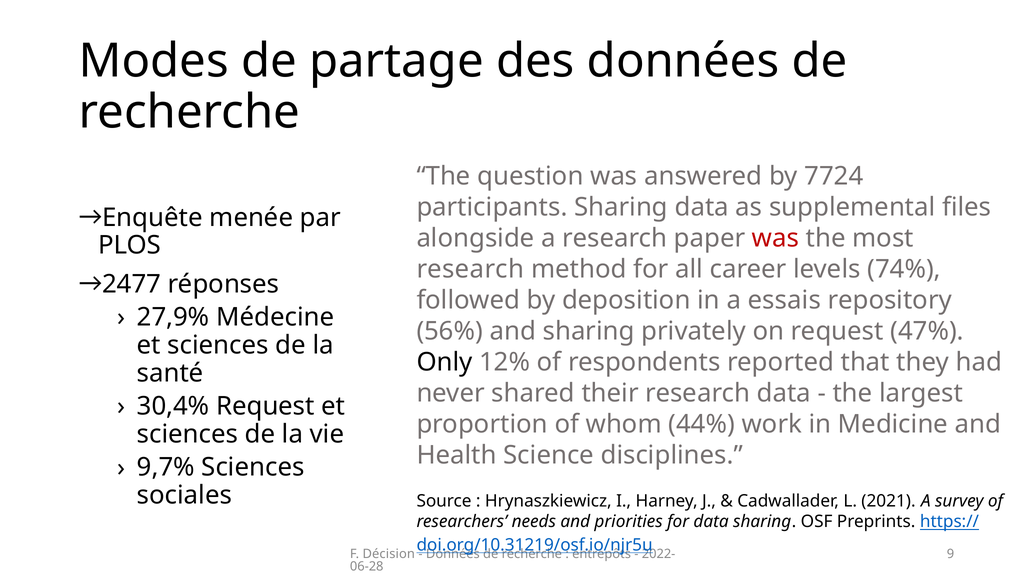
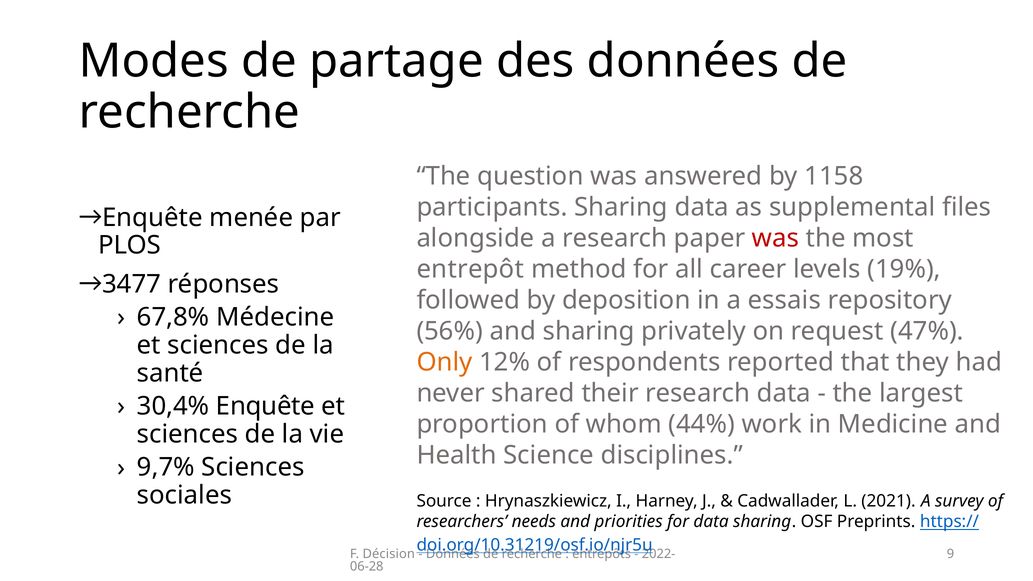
7724: 7724 -> 1158 (834, 176)
research: research -> entrepôt (470, 269)
74%: 74% -> 19% (904, 269)
2477: 2477 -> 3477 (132, 284)
27,9%: 27,9% -> 67,8% (173, 317)
Only colour: black -> orange (444, 362)
30,4% Request: Request -> Enquête (266, 406)
